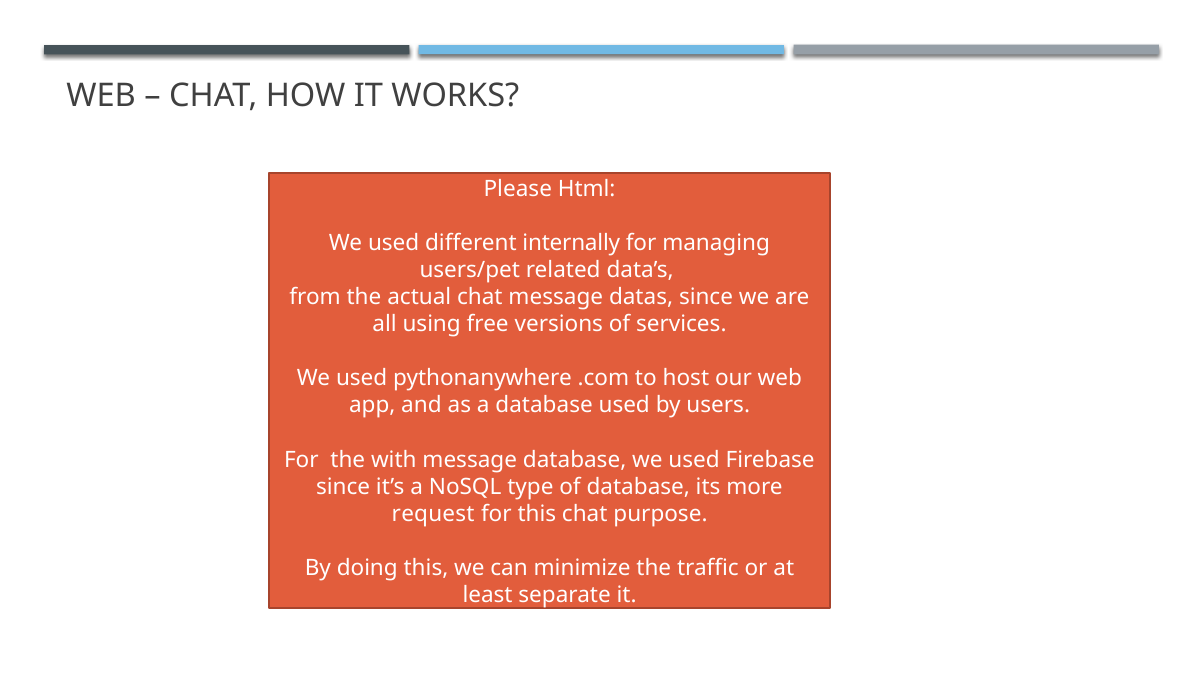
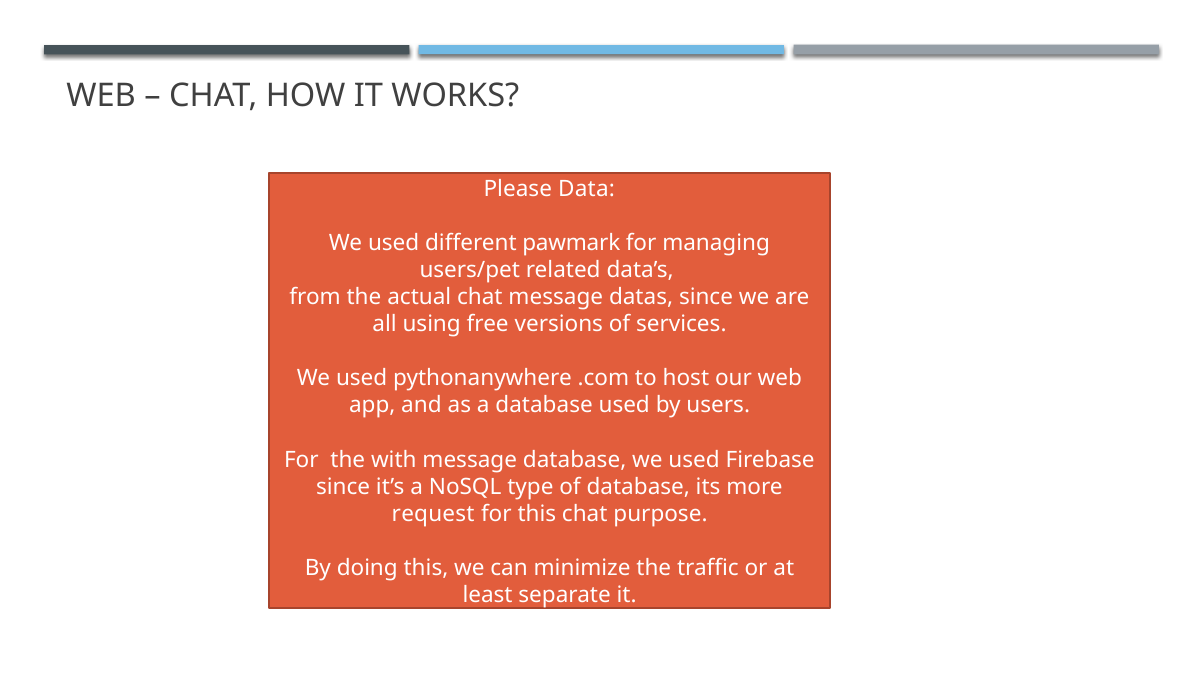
Html: Html -> Data (587, 189)
internally: internally -> pawmark (571, 243)
